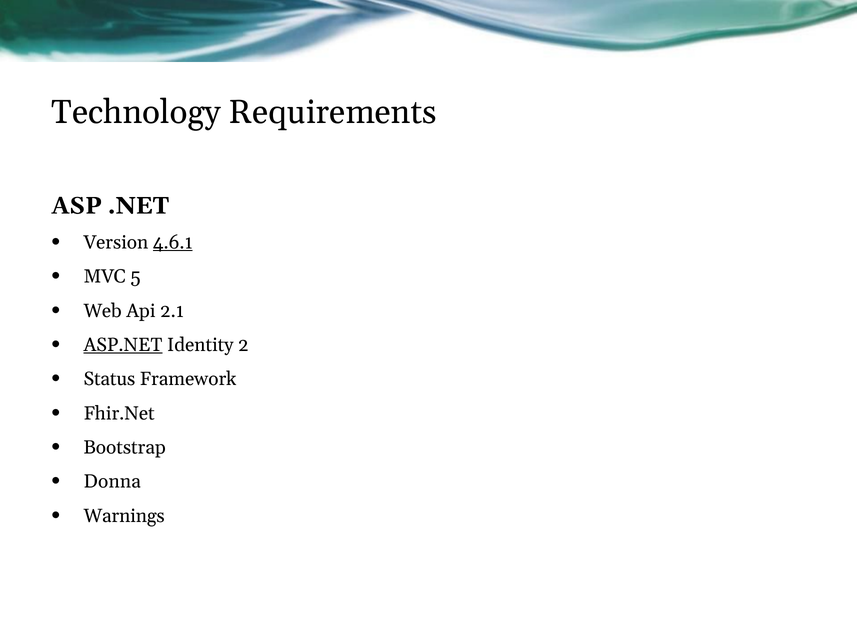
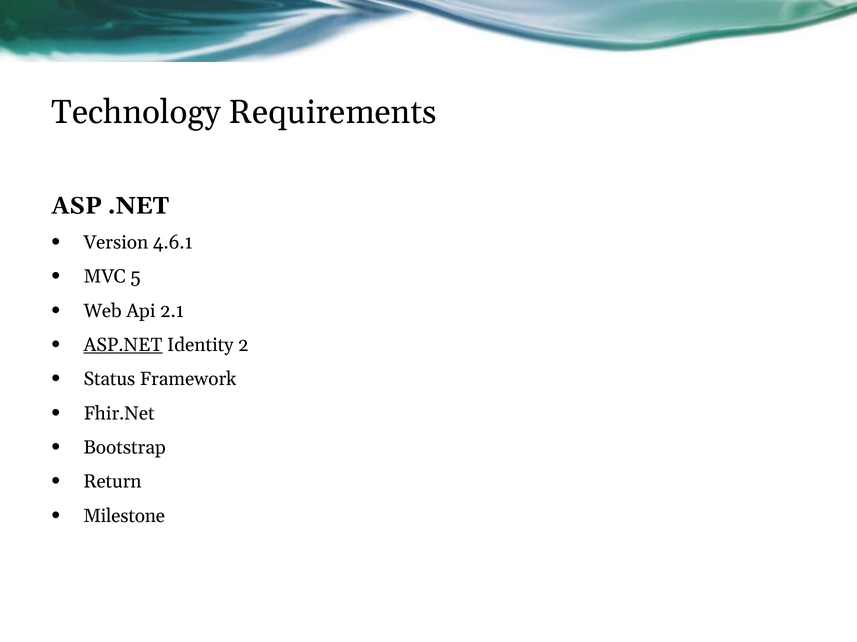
4.6.1 underline: present -> none (173, 243)
Donna: Donna -> Return (112, 482)
Warnings: Warnings -> Milestone (124, 516)
